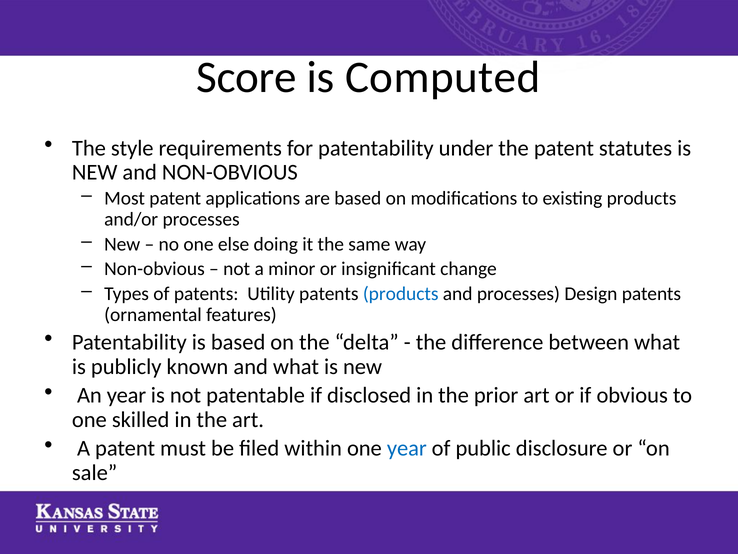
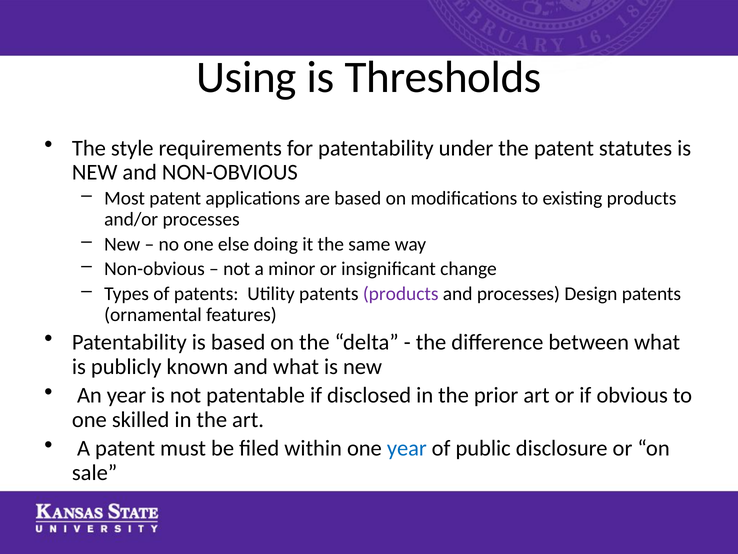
Score: Score -> Using (247, 77)
Computed: Computed -> Thresholds (443, 77)
products colour: blue -> purple (401, 293)
